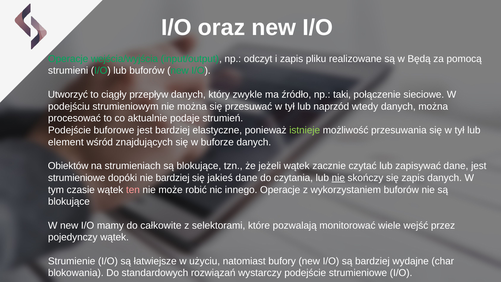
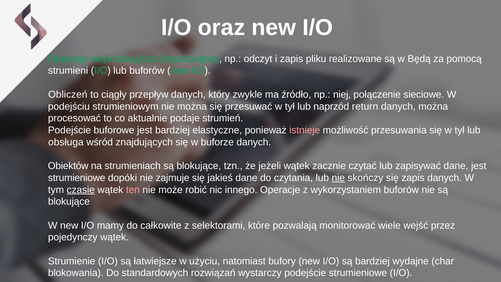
Utworzyć: Utworzyć -> Obliczeń (68, 94)
taki: taki -> niej (342, 94)
wtedy: wtedy -> return (365, 106)
istnieje colour: light green -> pink (305, 130)
element: element -> obsługa (66, 142)
nie bardziej: bardziej -> zajmuje (173, 178)
czasie underline: none -> present (81, 190)
